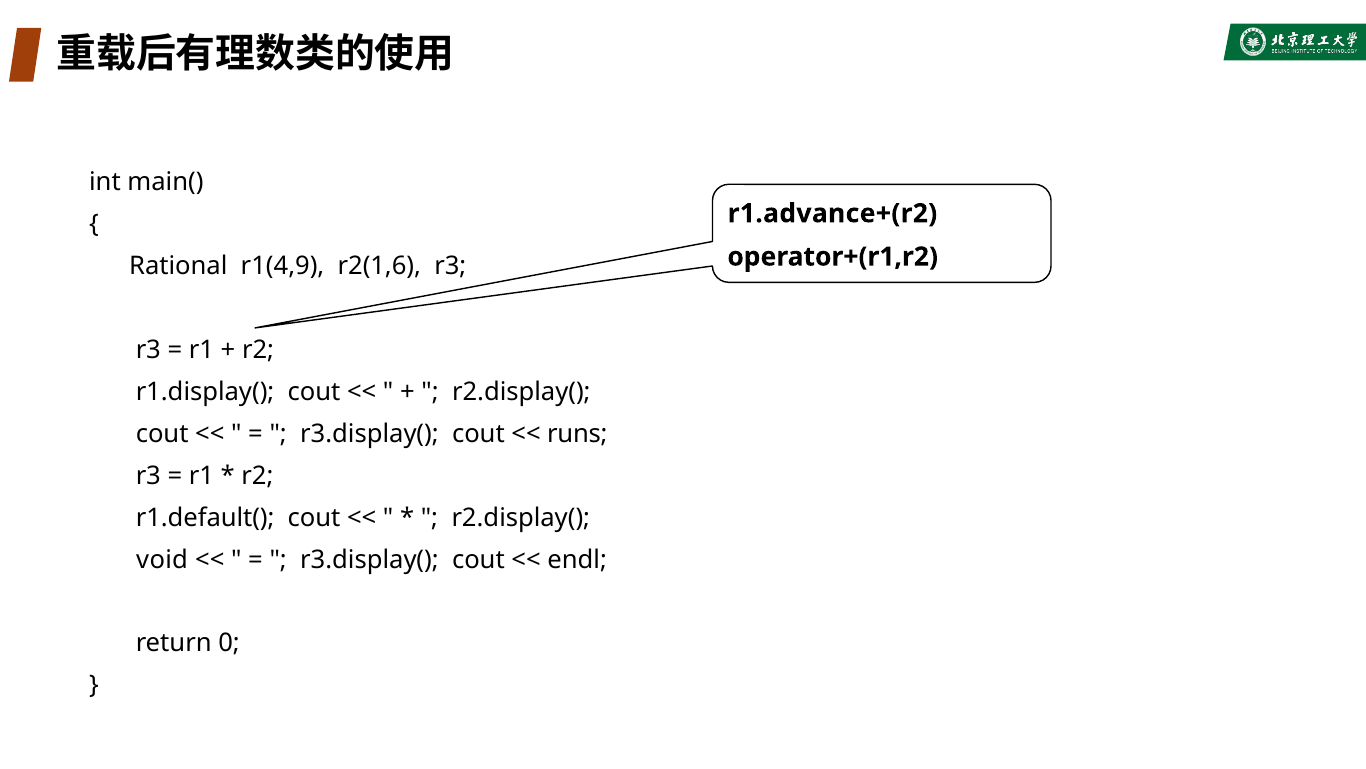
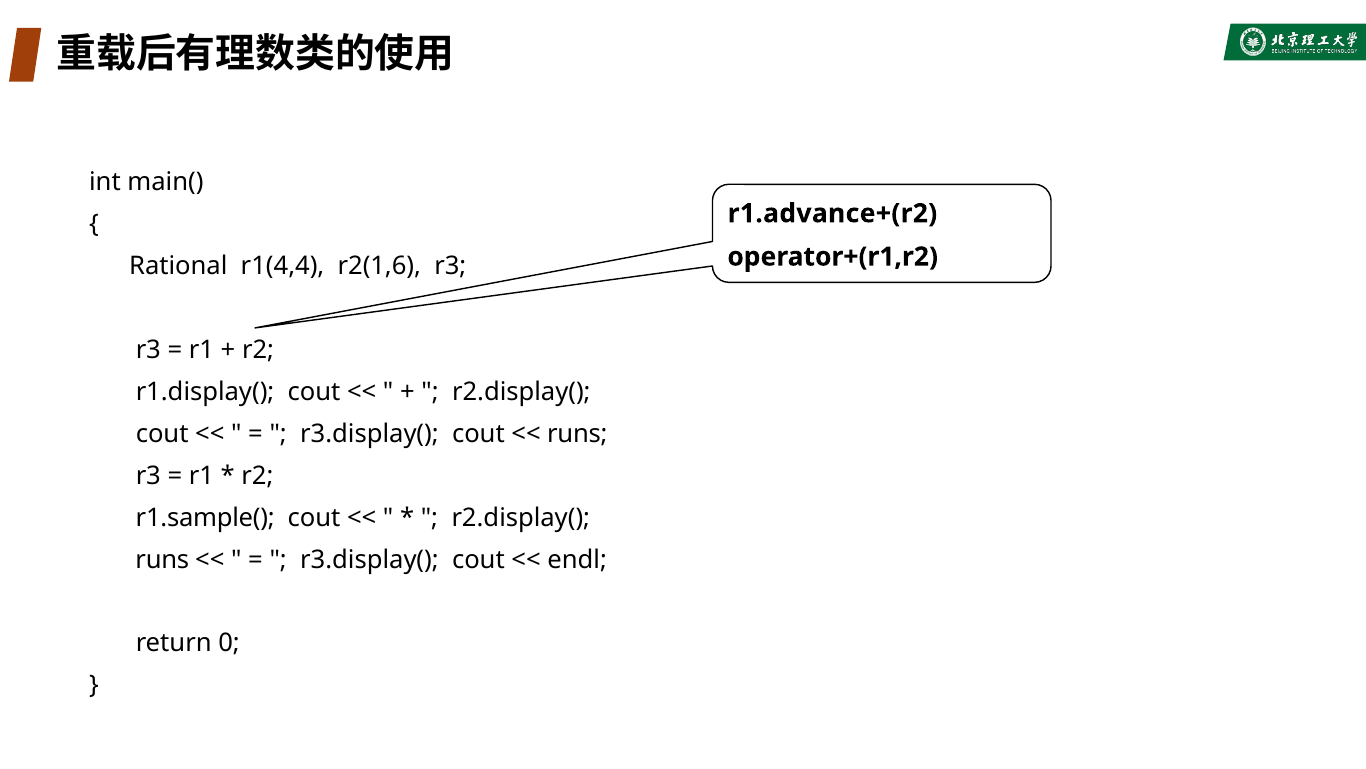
r1(4,9: r1(4,9 -> r1(4,4 (283, 266)
r1.default(: r1.default( -> r1.sample( (205, 517)
void: void -> runs (162, 559)
